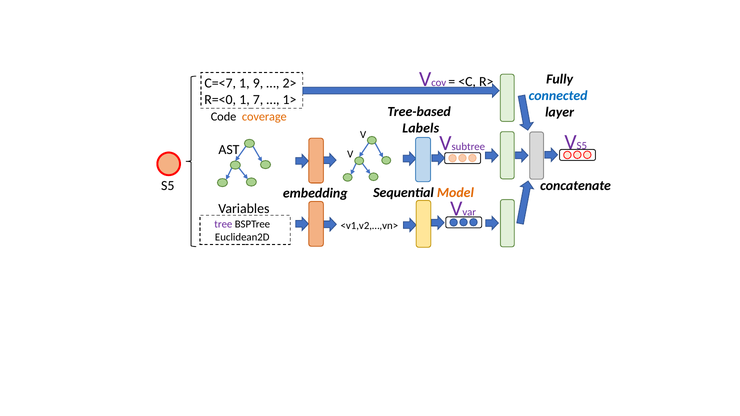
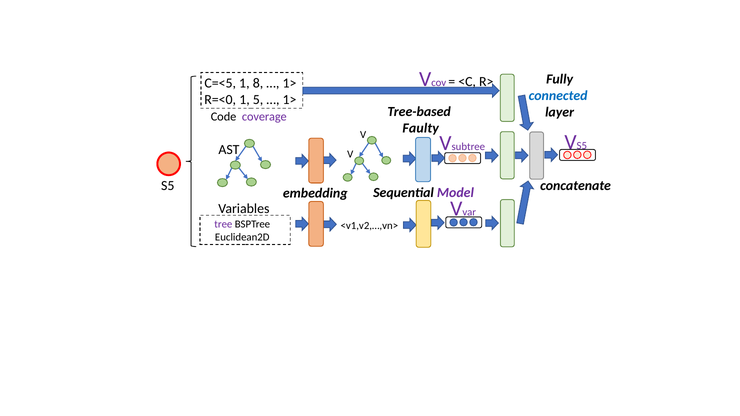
C=<7: C=<7 -> C=<5 (220, 83)
9: 9 -> 8 (258, 83)
2>: 2> -> 1> (289, 83)
7: 7 -> 5 (258, 100)
coverage colour: orange -> purple (264, 117)
Labels: Labels -> Faulty (421, 128)
Model colour: orange -> purple (455, 193)
